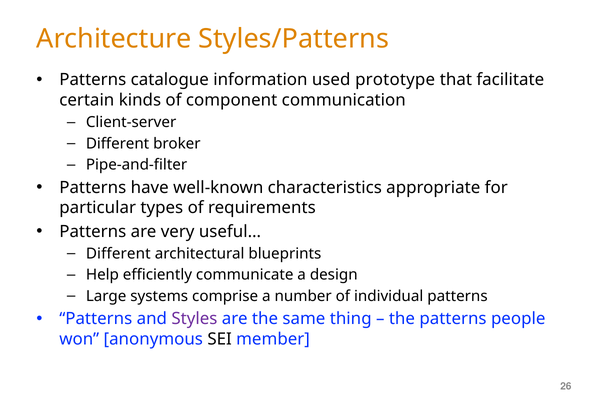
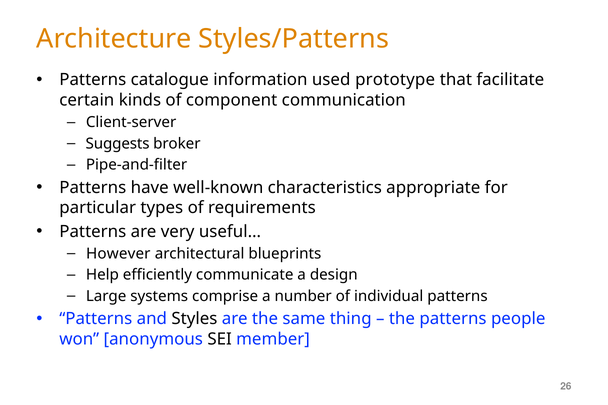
Different: Different -> Suggests (118, 144)
Different: Different -> However (118, 254)
Styles colour: purple -> black (194, 319)
